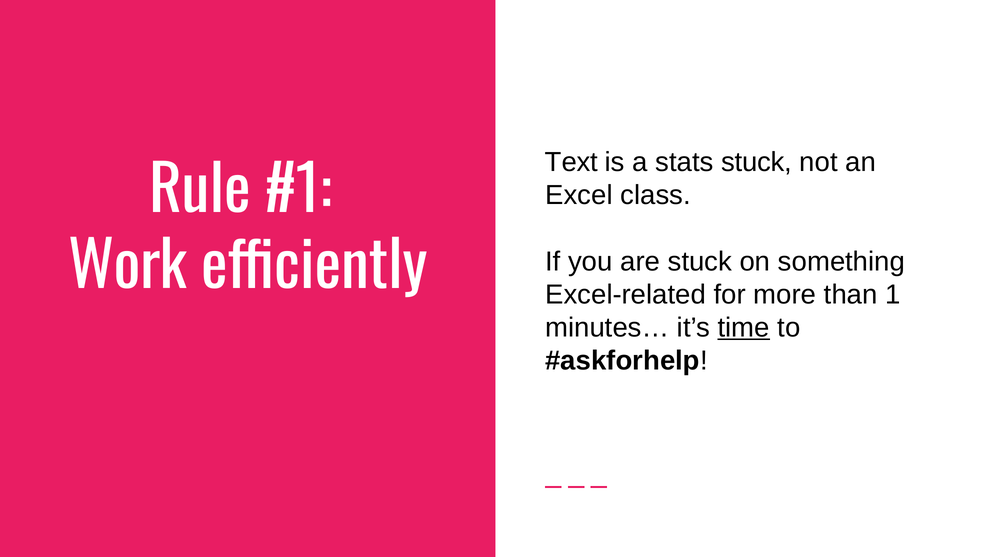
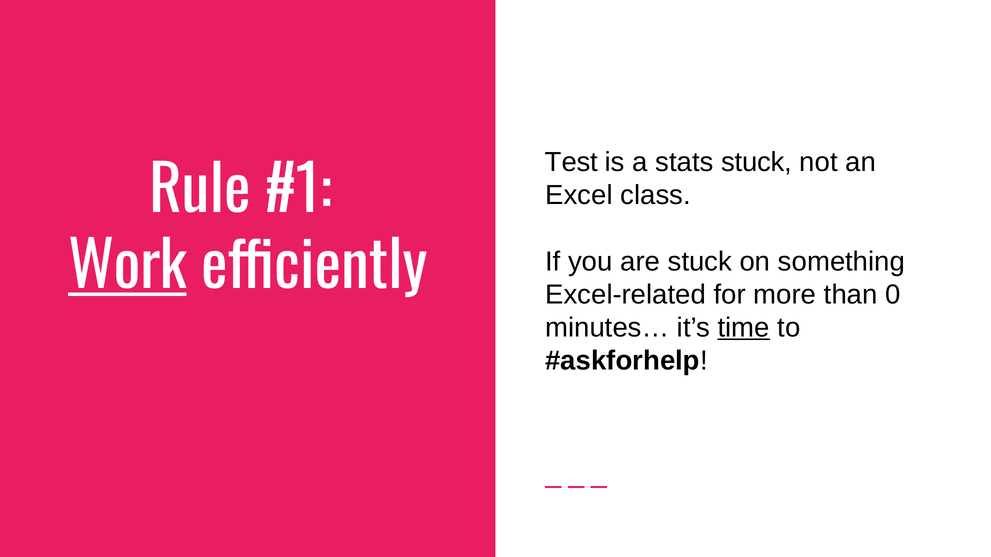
Text: Text -> Test (571, 162)
Work underline: none -> present (128, 267)
1: 1 -> 0 (893, 295)
